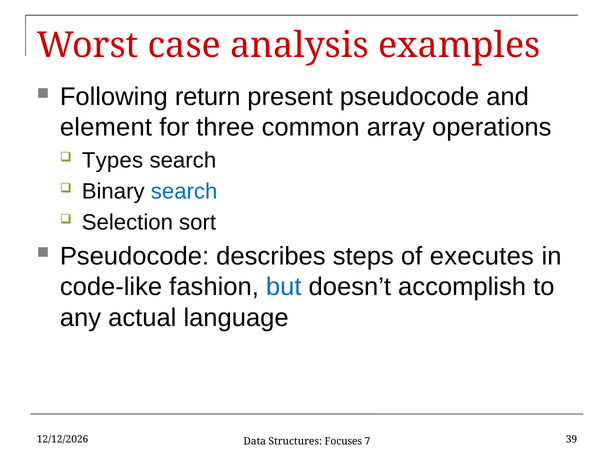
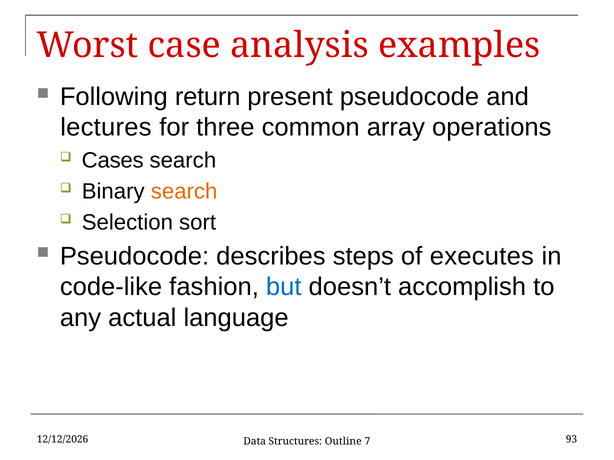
element: element -> lectures (106, 128)
Types: Types -> Cases (113, 160)
search colour: blue -> orange (184, 192)
39: 39 -> 93 (571, 440)
Focuses: Focuses -> Outline (343, 442)
